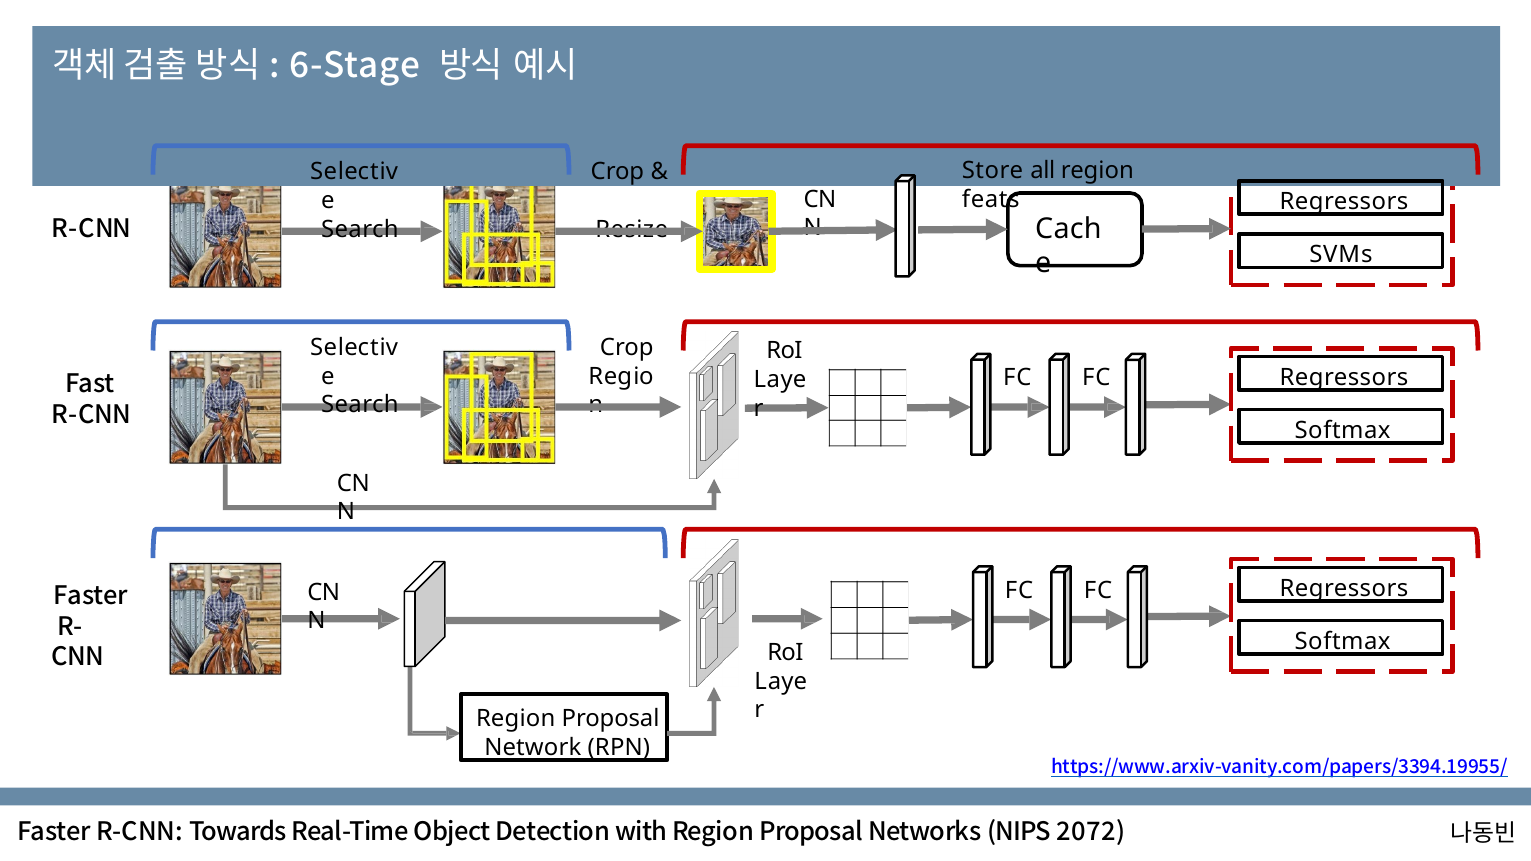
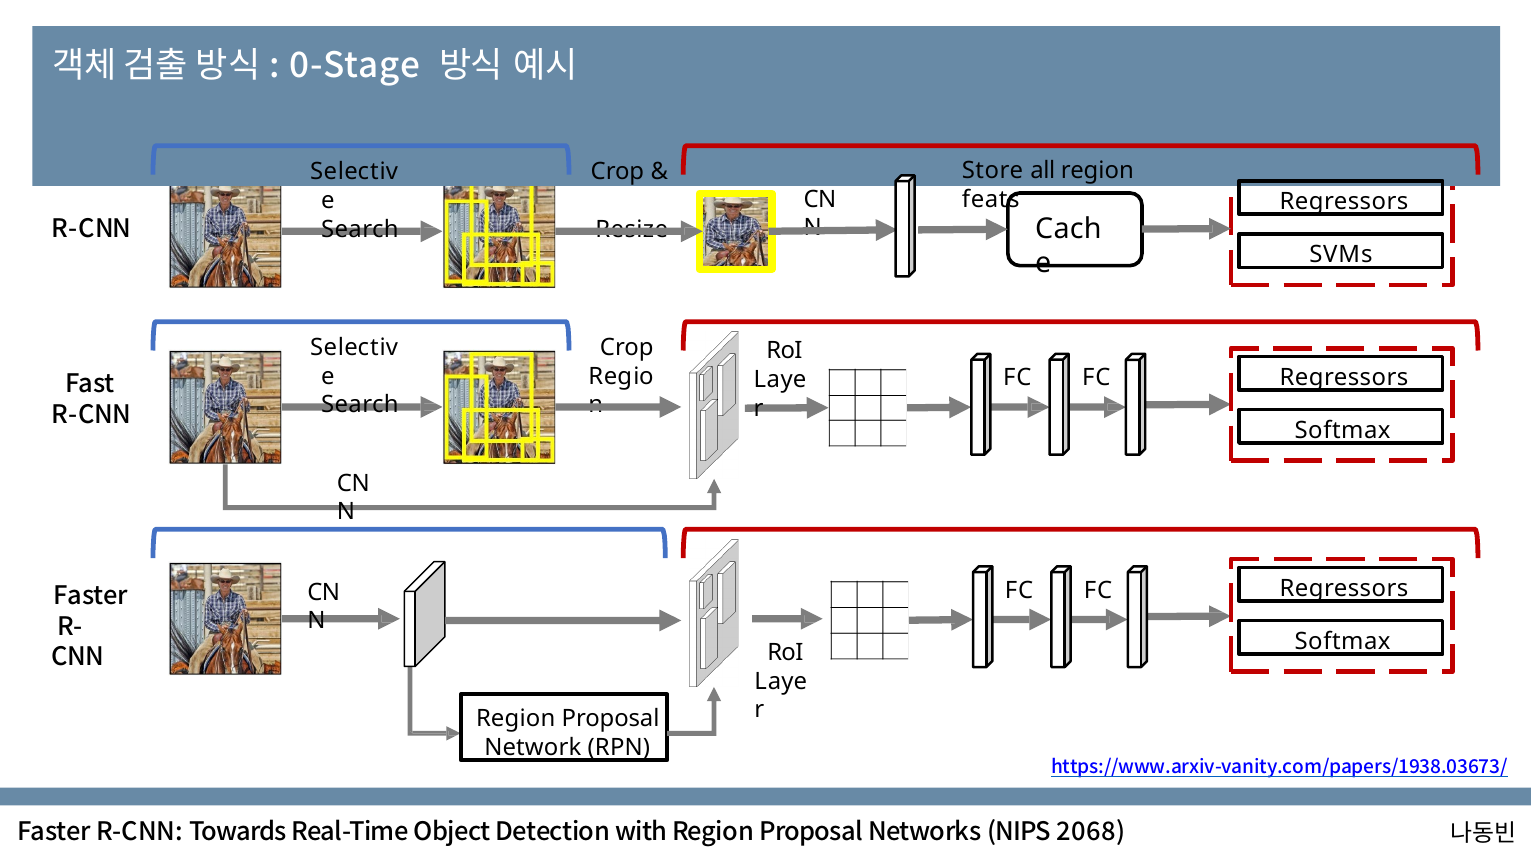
6-Stage: 6-Stage -> 0-Stage (355, 66)
https://www.arxiv-vanity.com/papers/3394.19955/: https://www.arxiv-vanity.com/papers/3394.19955/ -> https://www.arxiv-vanity.com/papers/1938.03673/ (1280, 767)
2072: 2072 -> 2068 (1091, 832)
